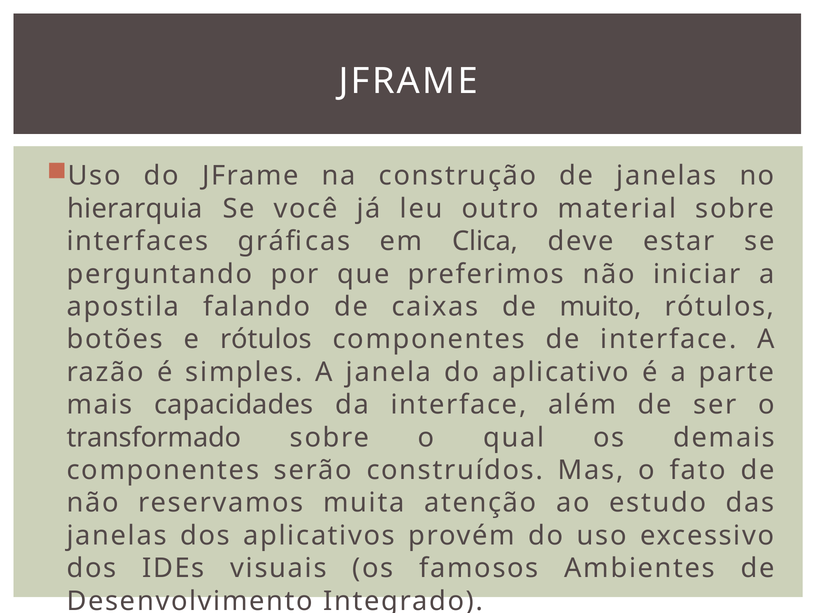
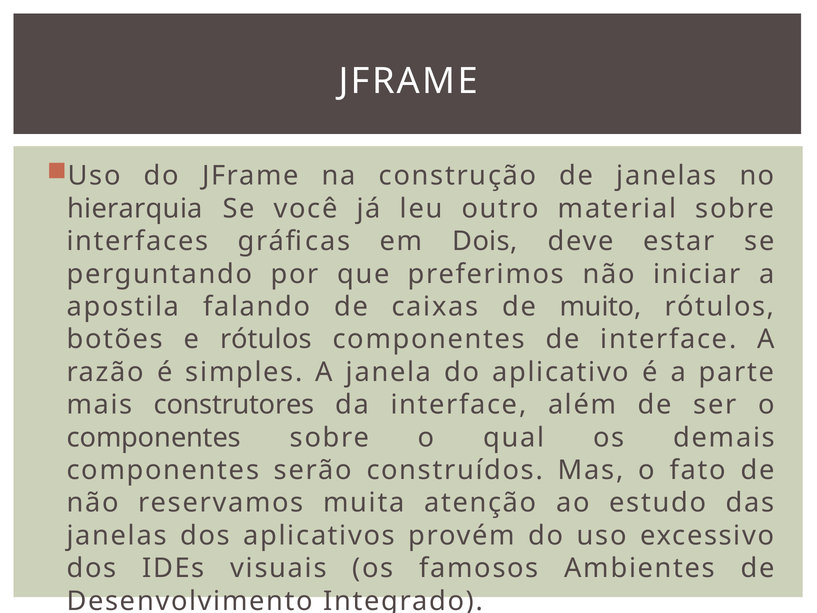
Clica: Clica -> Dois (485, 241)
capacidades: capacidades -> construtores (234, 405)
transformado: transformado -> componentes (154, 437)
